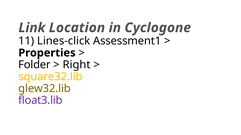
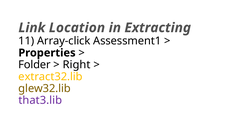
Cyclogone: Cyclogone -> Extracting (158, 28)
Lines-click: Lines-click -> Array-click (64, 41)
square32.lib: square32.lib -> extract32.lib (50, 77)
float3.lib: float3.lib -> that3.lib (40, 101)
